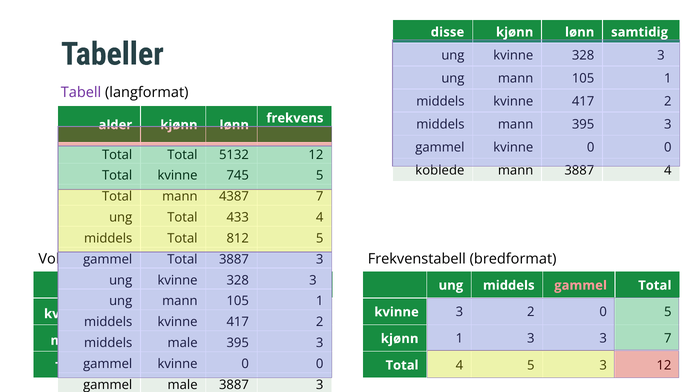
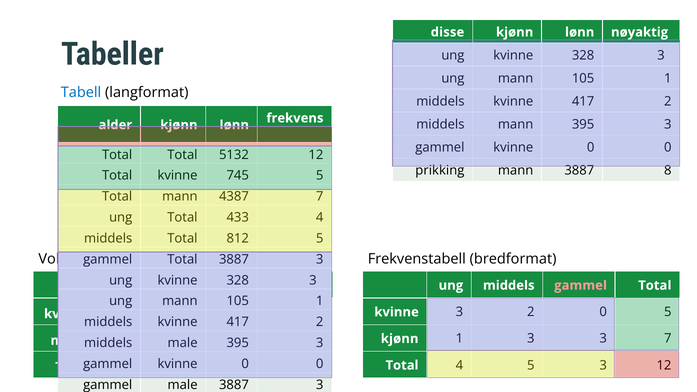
samtidig: samtidig -> nøyaktig (640, 32)
Tabell colour: purple -> blue (81, 92)
koblede: koblede -> prikking (440, 170)
3887 4: 4 -> 8 (668, 170)
